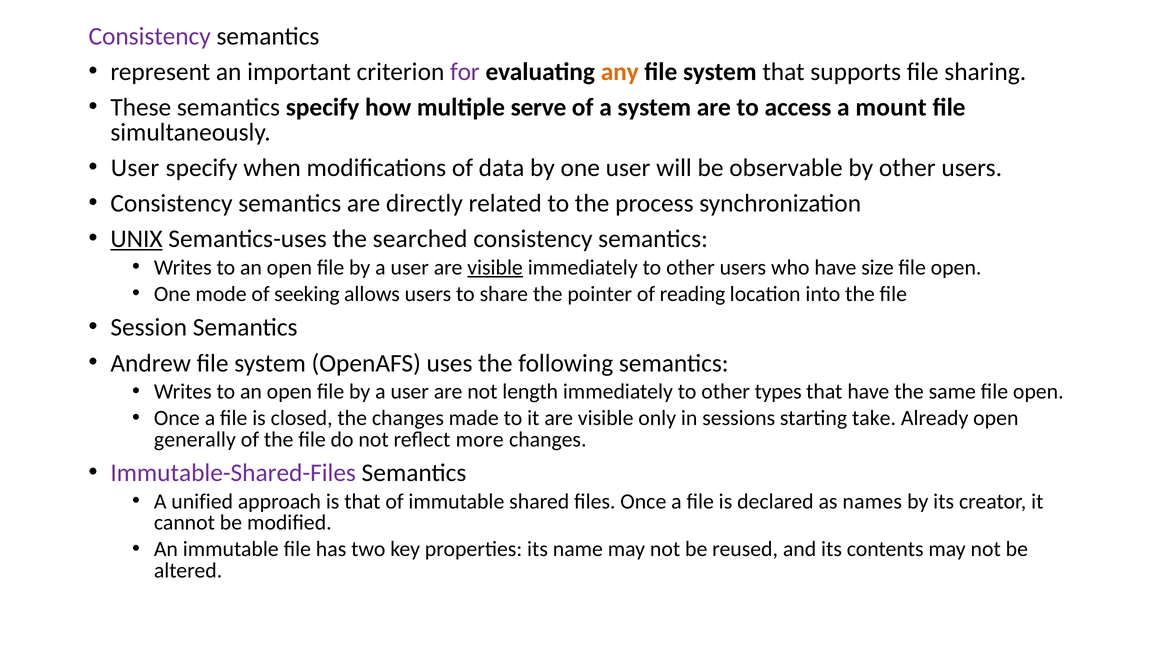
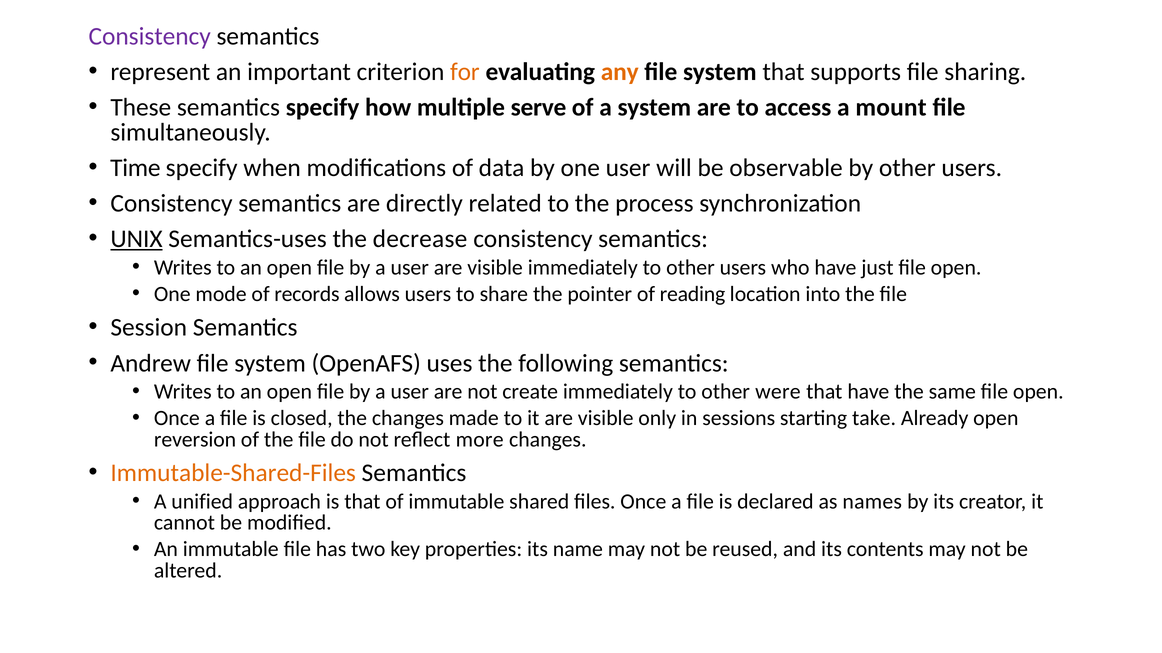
for colour: purple -> orange (465, 72)
User: User -> Time (135, 168)
searched: searched -> decrease (420, 239)
visible underline: present -> none (495, 268)
size: size -> just (877, 268)
seeking: seeking -> records (307, 294)
length: length -> create (530, 392)
types: types -> were (778, 392)
generally: generally -> reversion (195, 440)
Immutable-Shared-Files colour: purple -> orange (233, 473)
